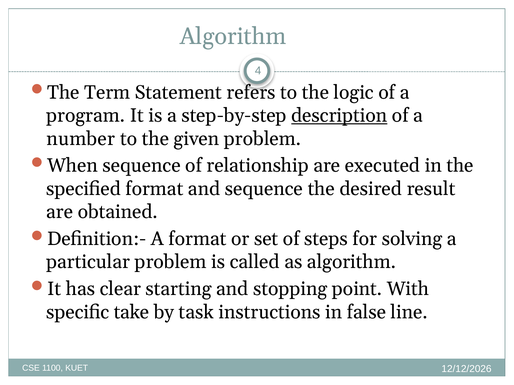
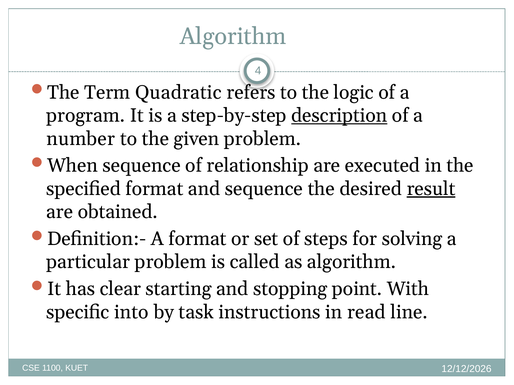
Statement: Statement -> Quadratic (178, 93)
result underline: none -> present (431, 189)
take: take -> into (131, 312)
false: false -> read (366, 312)
